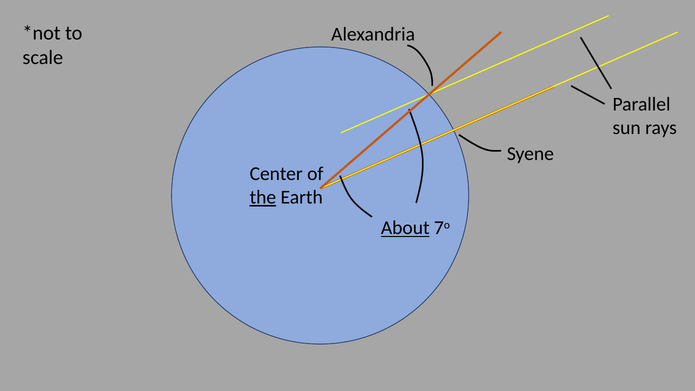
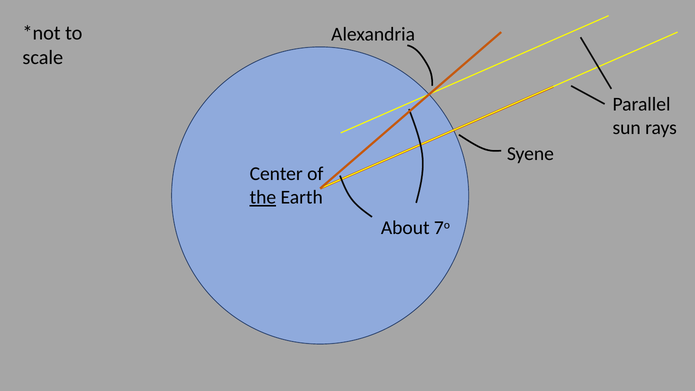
About underline: present -> none (405, 228)
